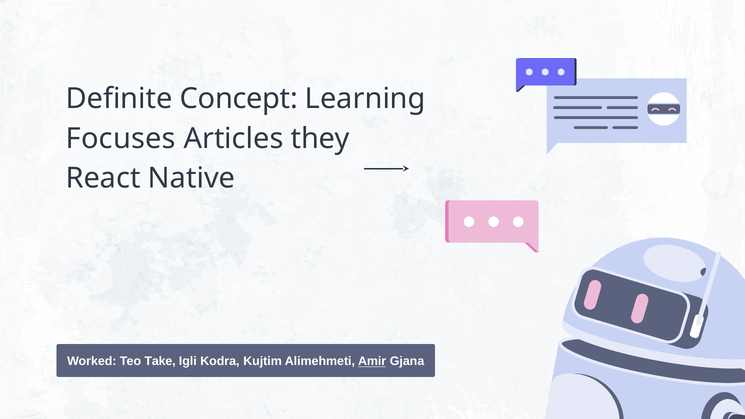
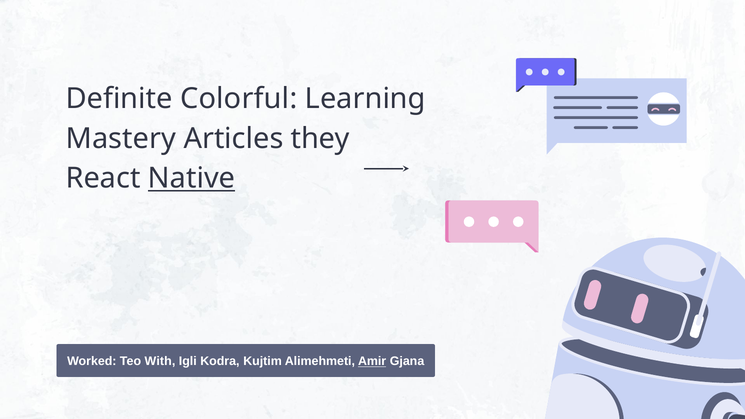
Concept: Concept -> Colorful (239, 98)
Focuses: Focuses -> Mastery (121, 138)
Native underline: none -> present (192, 178)
Take: Take -> With (160, 361)
